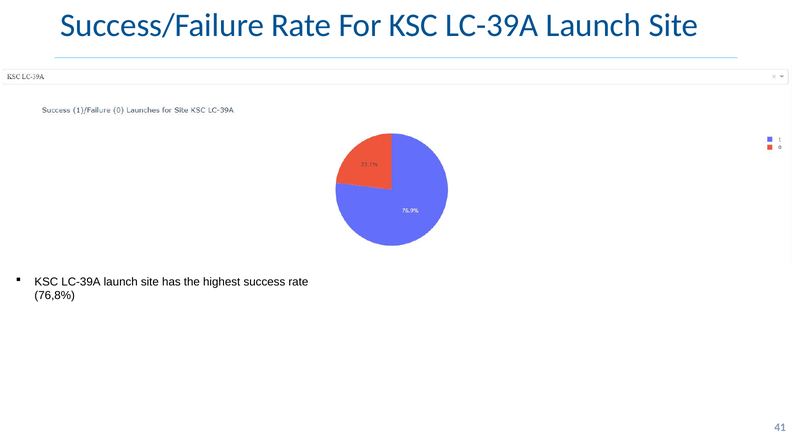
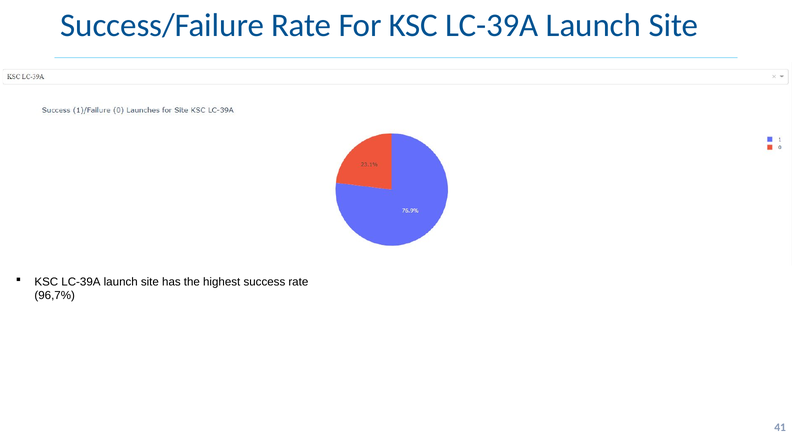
76,8%: 76,8% -> 96,7% (55, 296)
